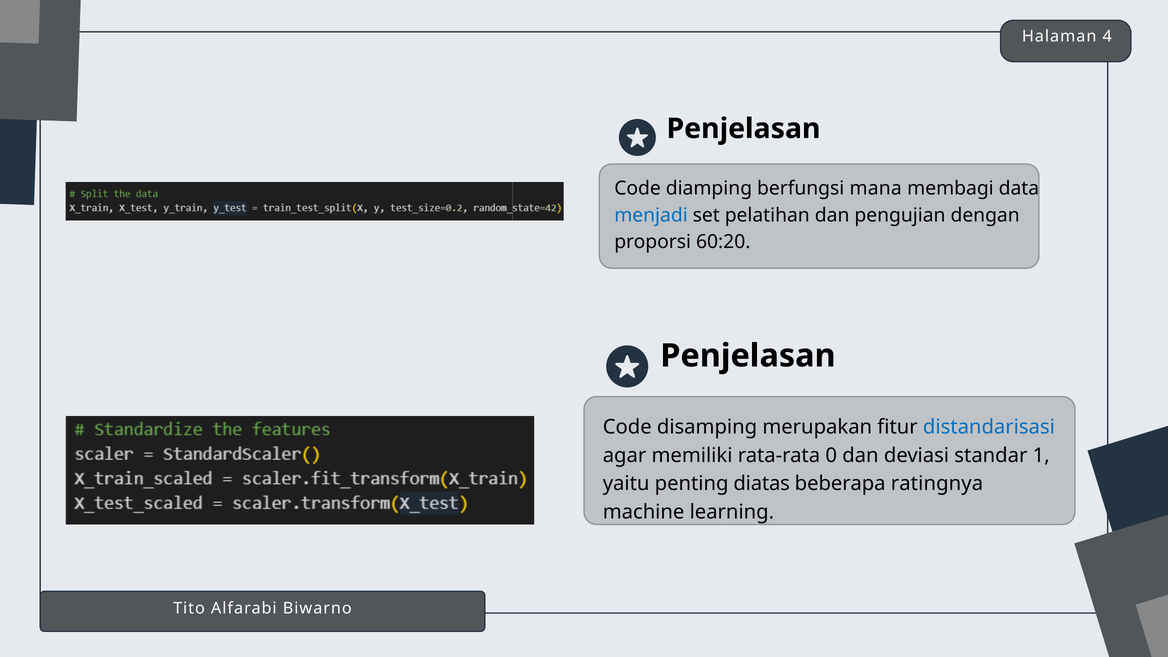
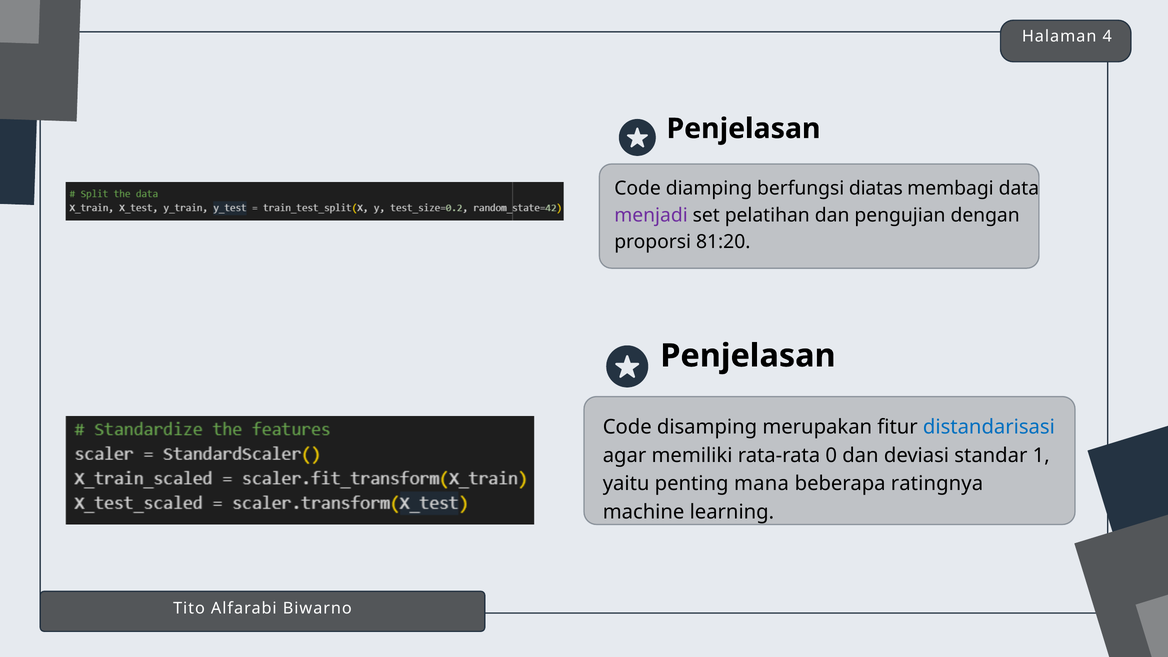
mana: mana -> diatas (876, 188)
menjadi colour: blue -> purple (651, 215)
60:20: 60:20 -> 81:20 (723, 242)
diatas: diatas -> mana (761, 484)
